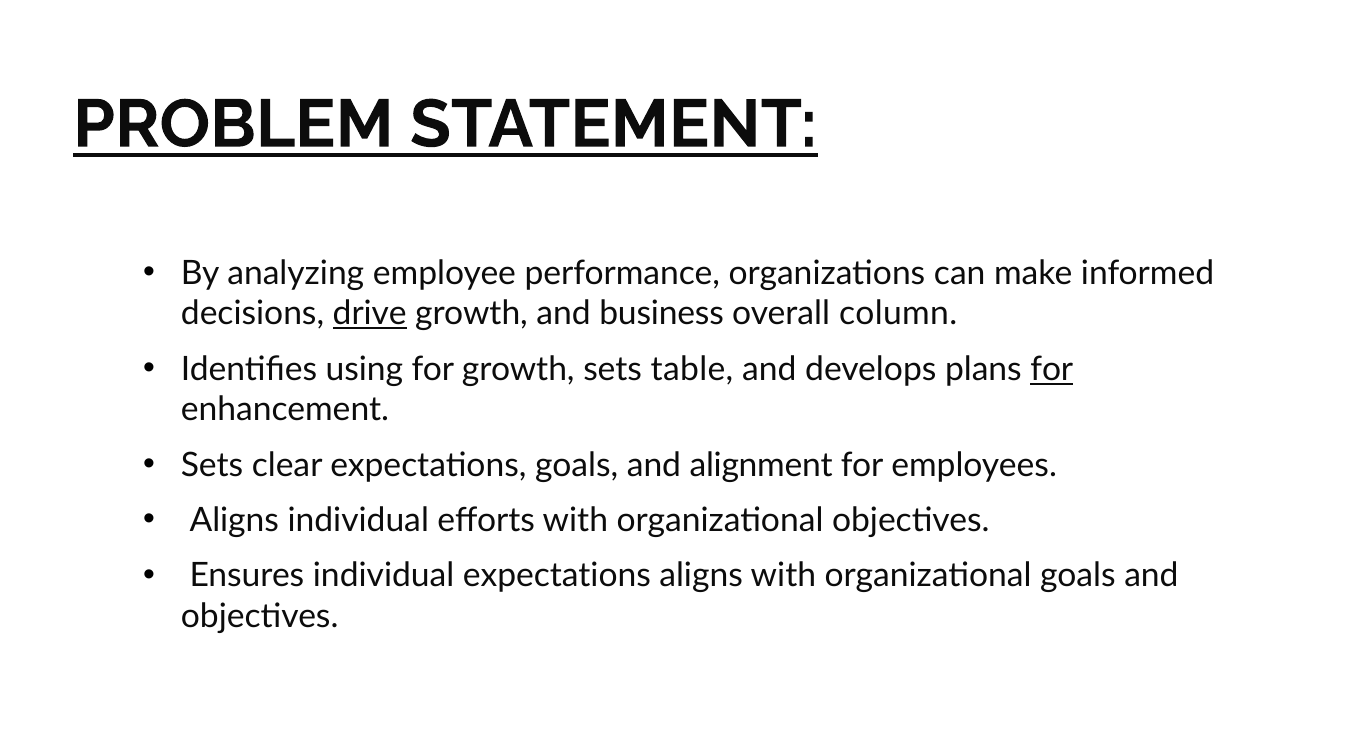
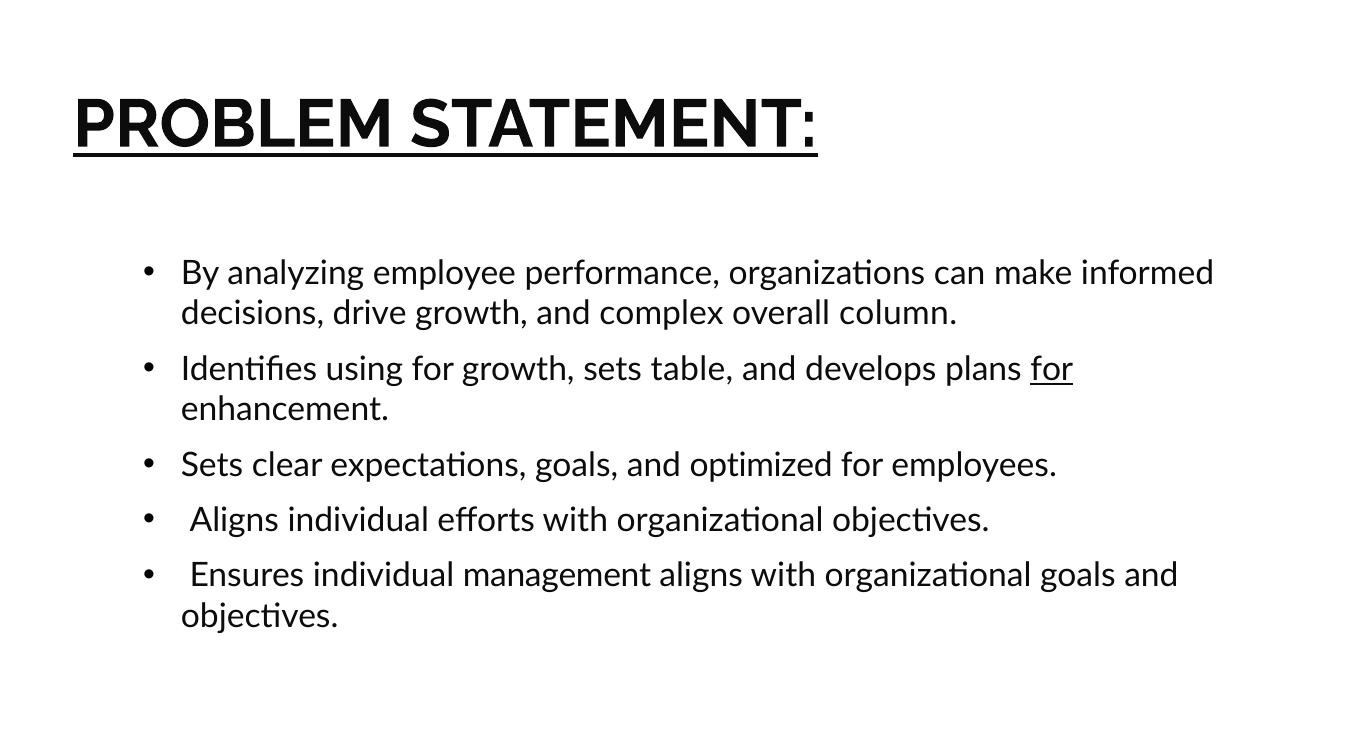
drive underline: present -> none (370, 314)
business: business -> complex (661, 314)
alignment: alignment -> optimized (761, 465)
individual expectations: expectations -> management (557, 576)
